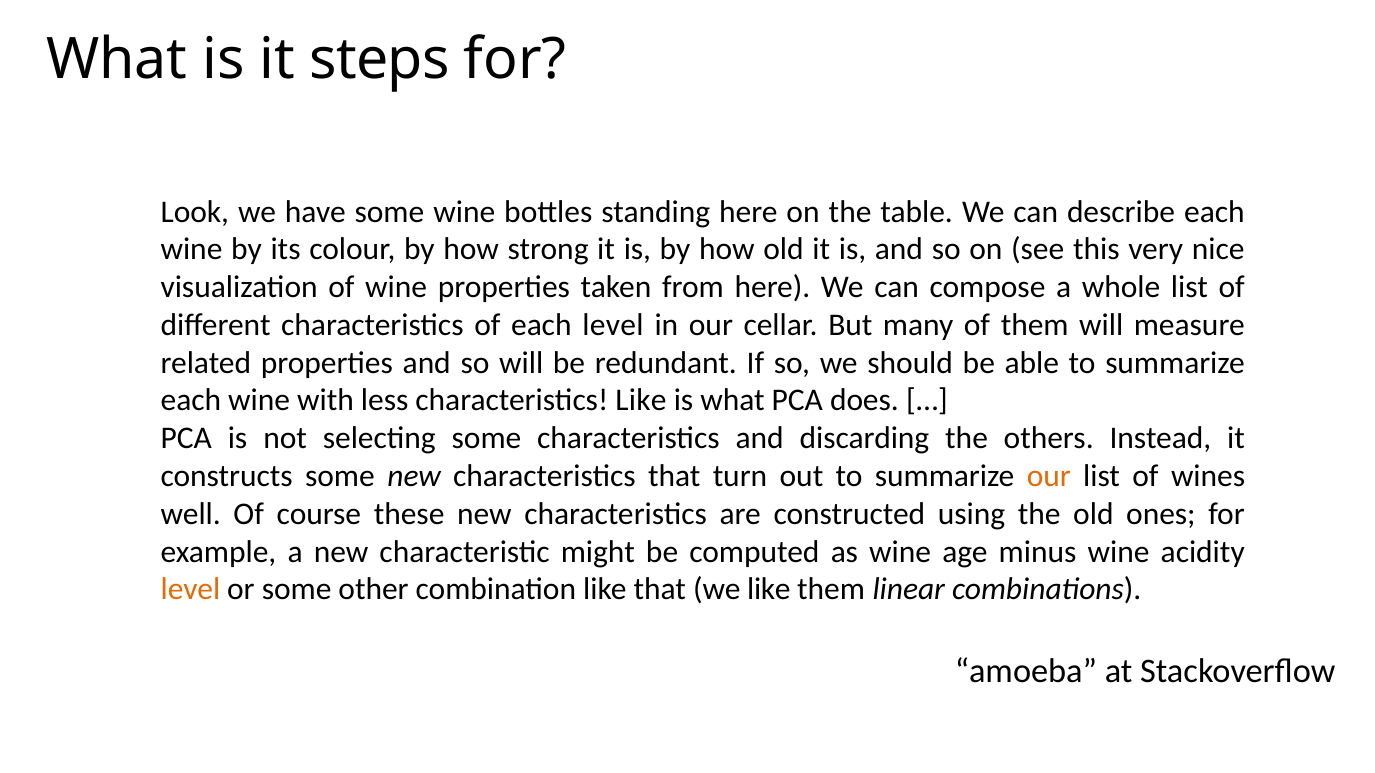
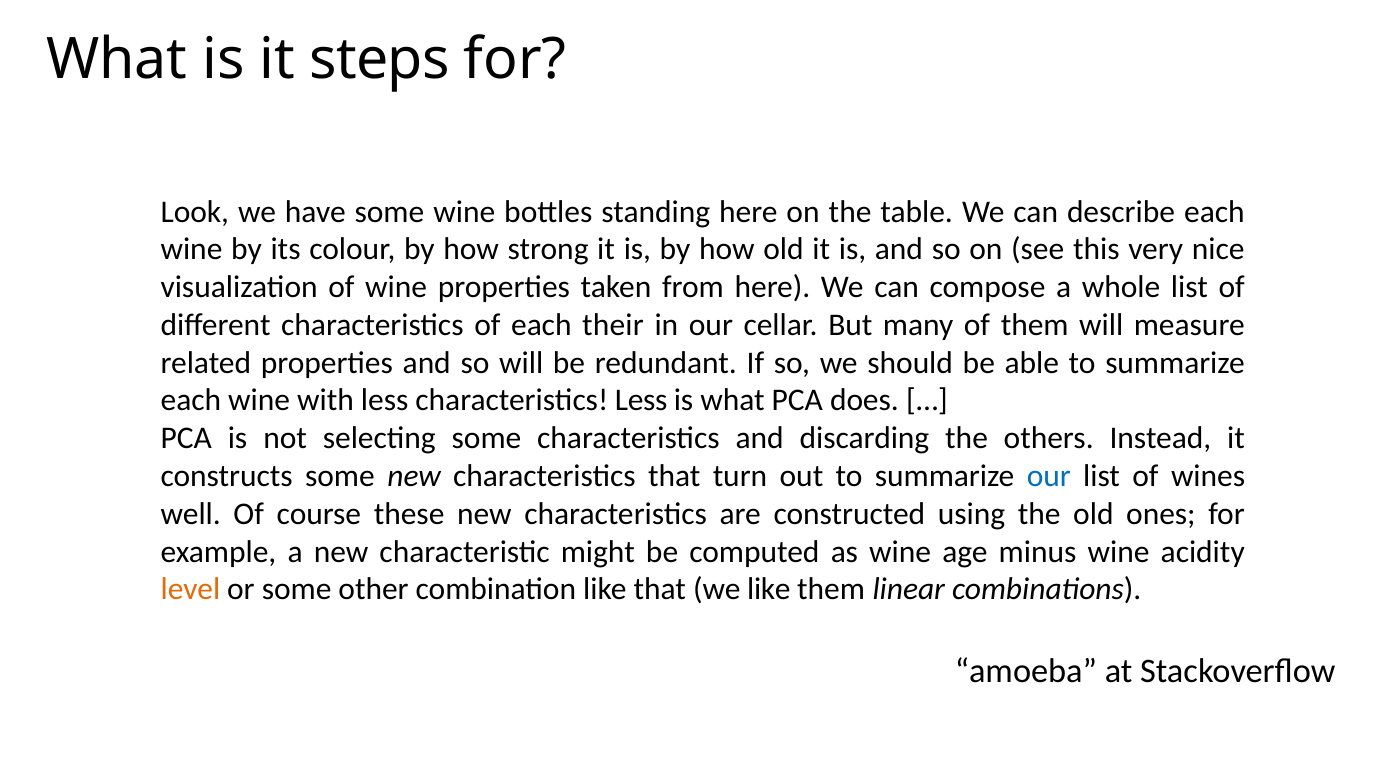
each level: level -> their (613, 325)
characteristics Like: Like -> Less (641, 401)
our colour: orange -> blue (1049, 476)
